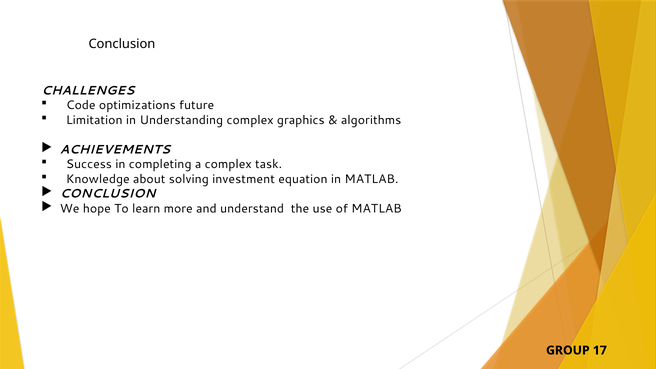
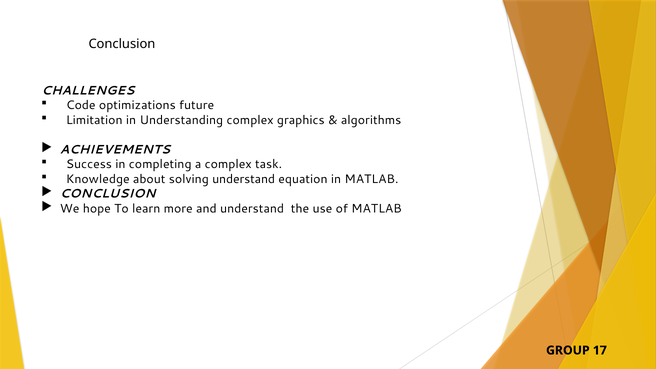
solving investment: investment -> understand (244, 179)
